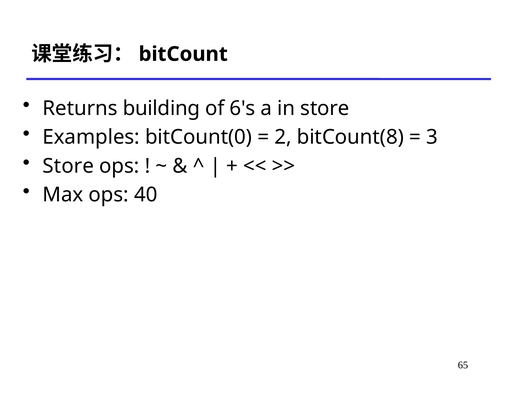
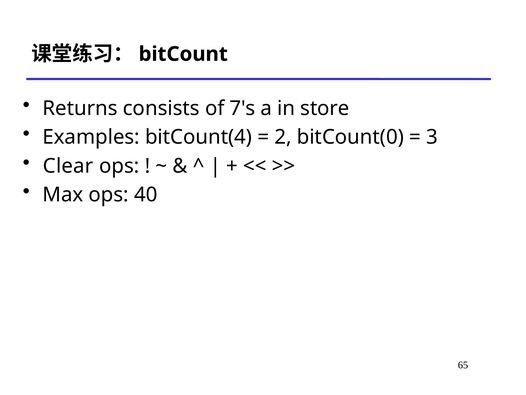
building: building -> consists (161, 108)
6's: 6's -> 7's (243, 108)
bitCount(0: bitCount(0 -> bitCount(4 (199, 137)
bitCount(8: bitCount(8 -> bitCount(0 (350, 137)
Store: Store -> Clear (68, 166)
